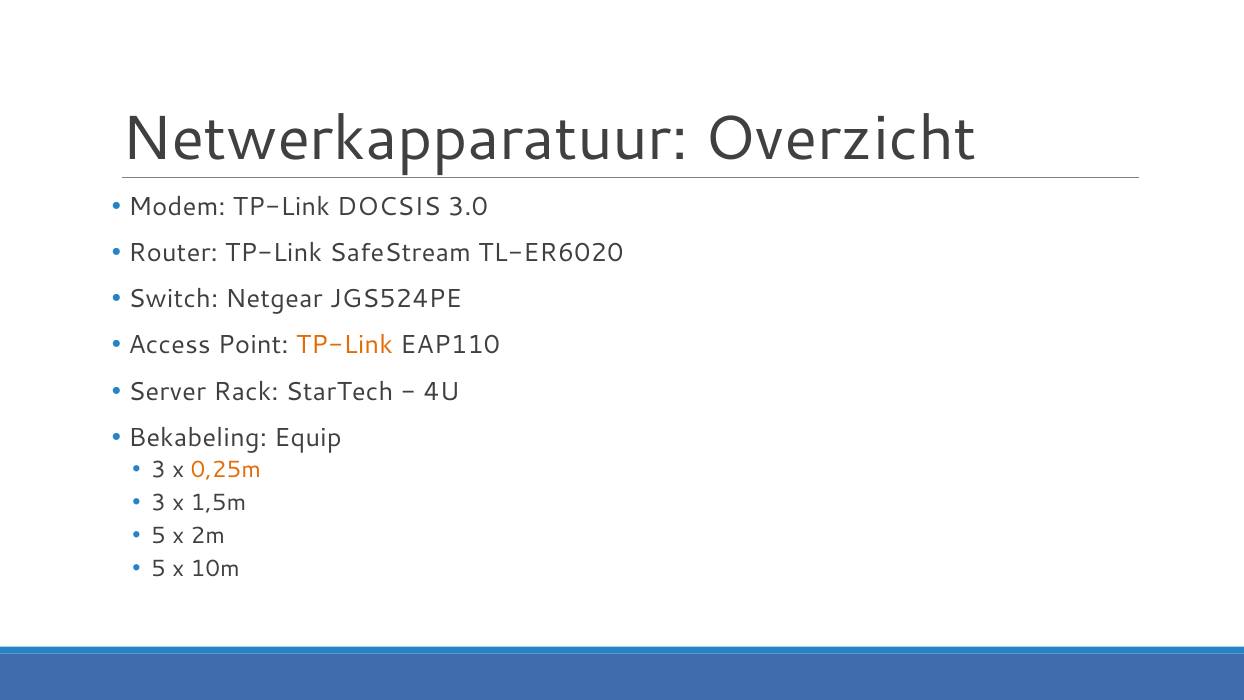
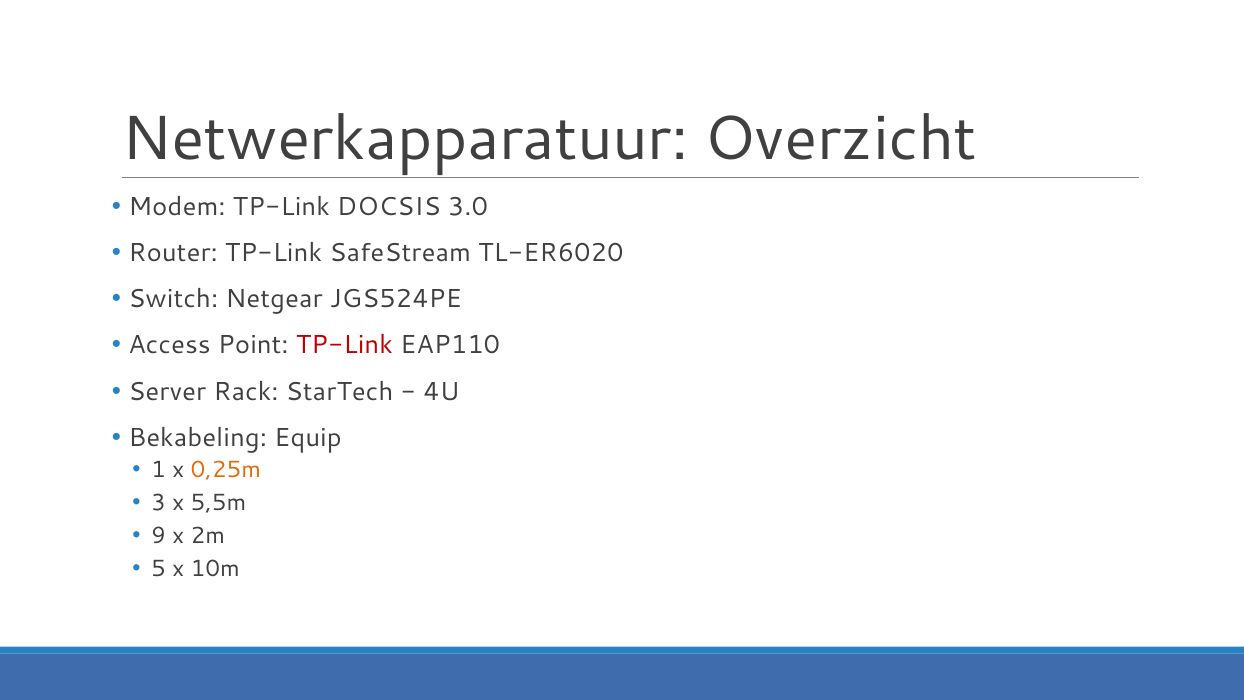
TP-Link colour: orange -> red (344, 345)
3: 3 -> 1 (159, 469)
1,5m: 1,5m -> 5,5m (218, 502)
5: 5 -> 9 (159, 535)
